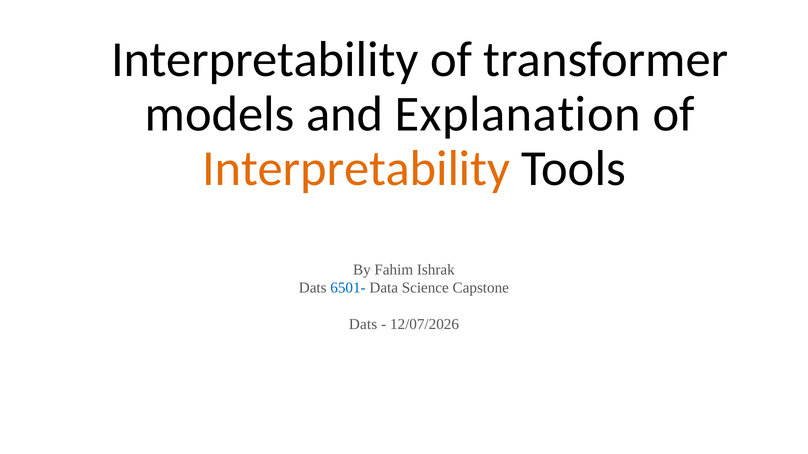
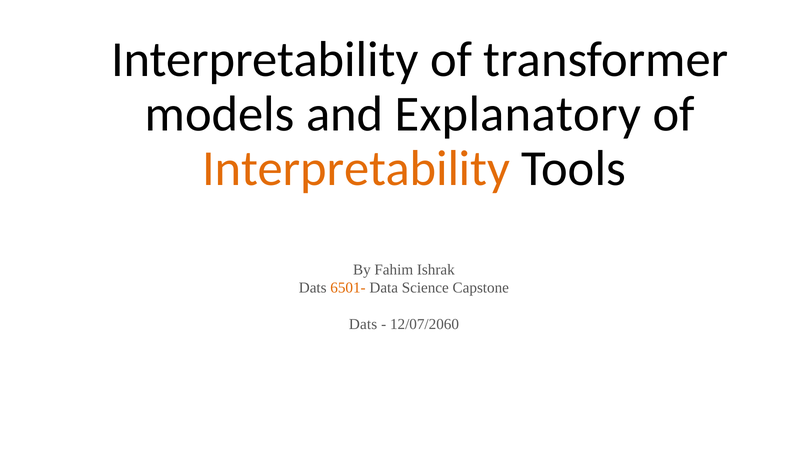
Explanation: Explanation -> Explanatory (518, 114)
6501- colour: blue -> orange (348, 288)
12/07/2026: 12/07/2026 -> 12/07/2060 (425, 325)
